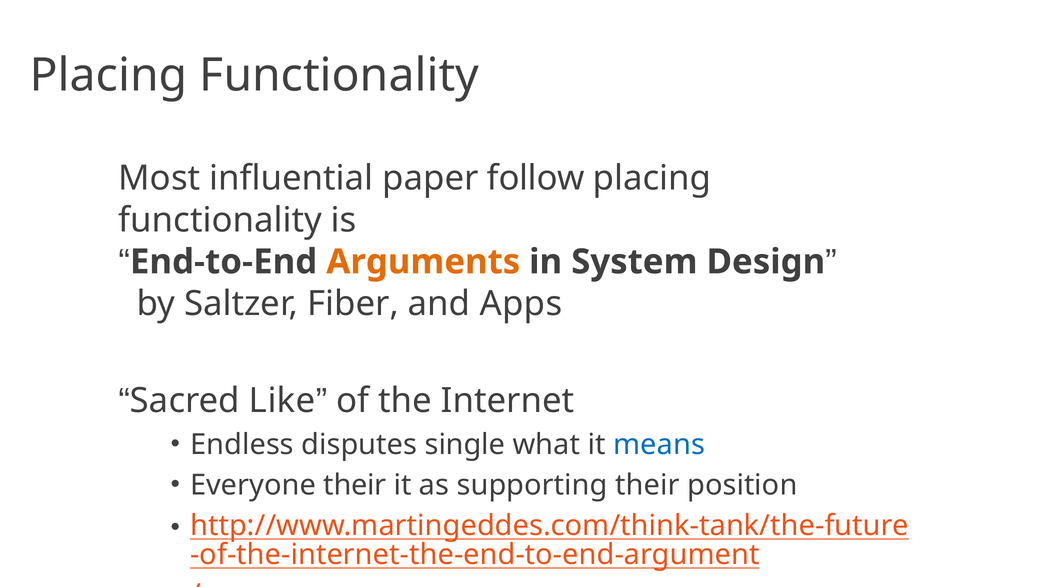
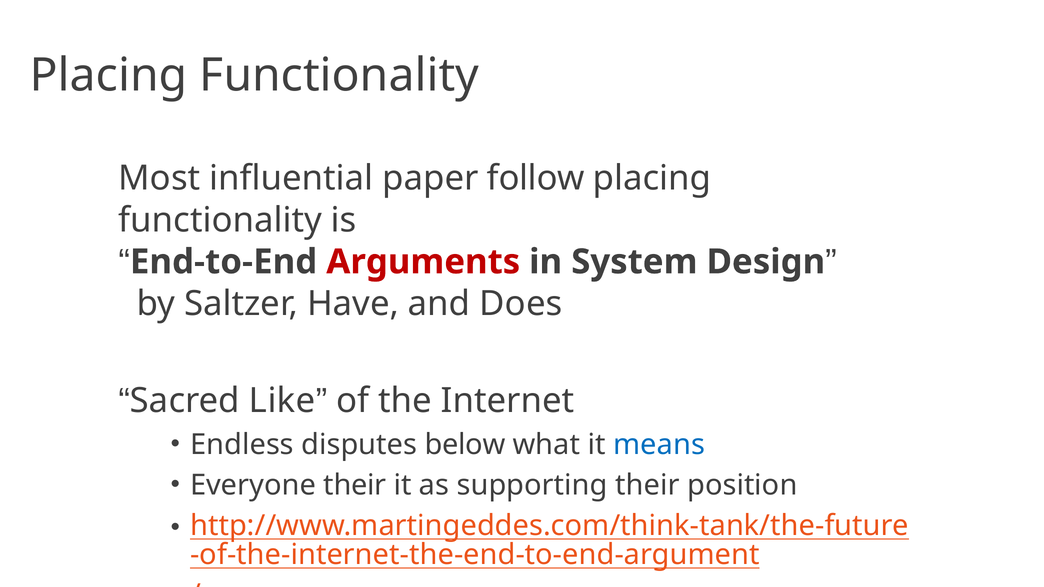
Arguments colour: orange -> red (423, 262)
Fiber: Fiber -> Have (353, 304)
Apps: Apps -> Does (521, 304)
single: single -> below (465, 445)
